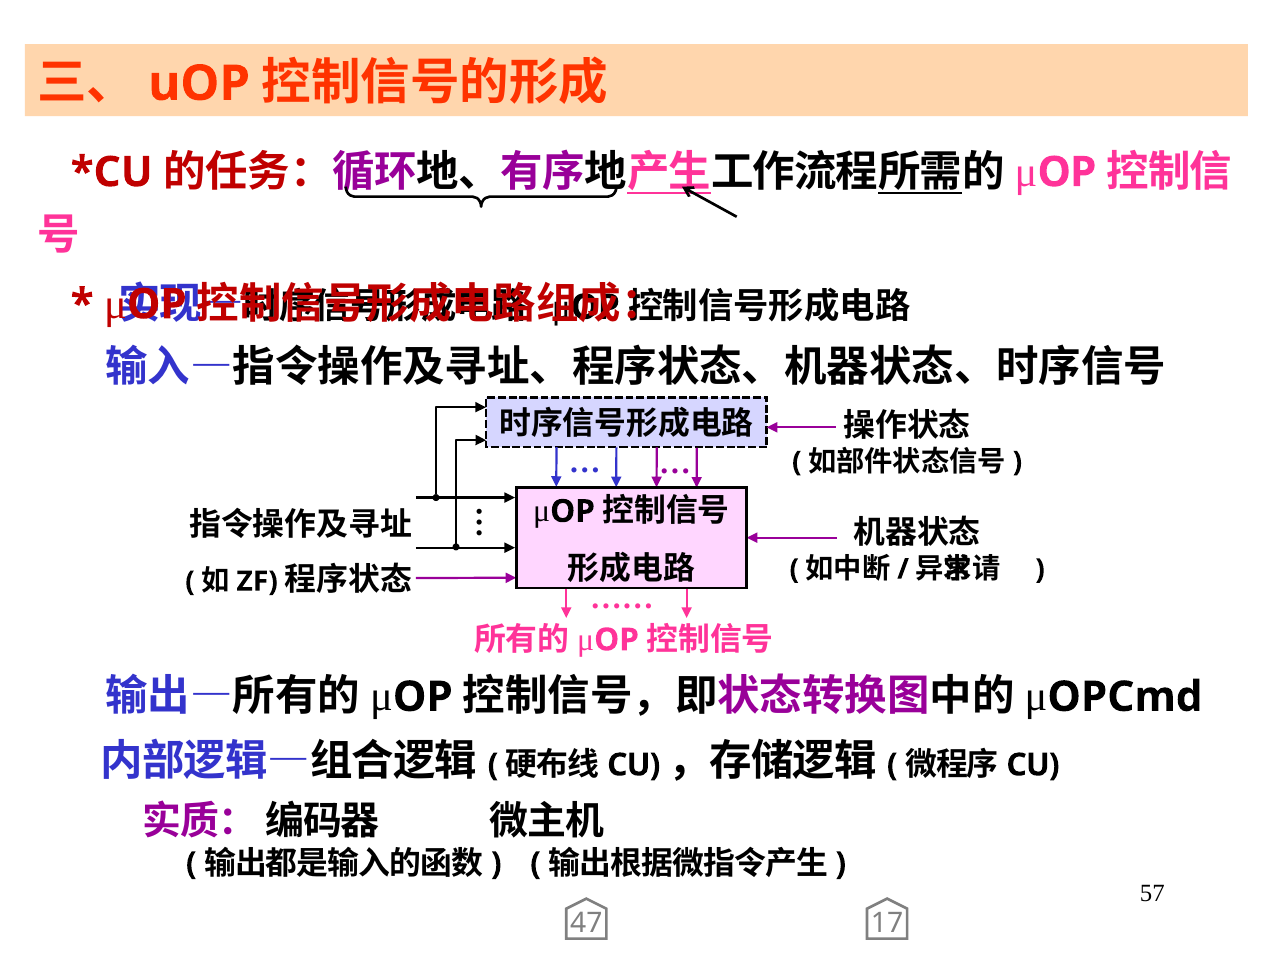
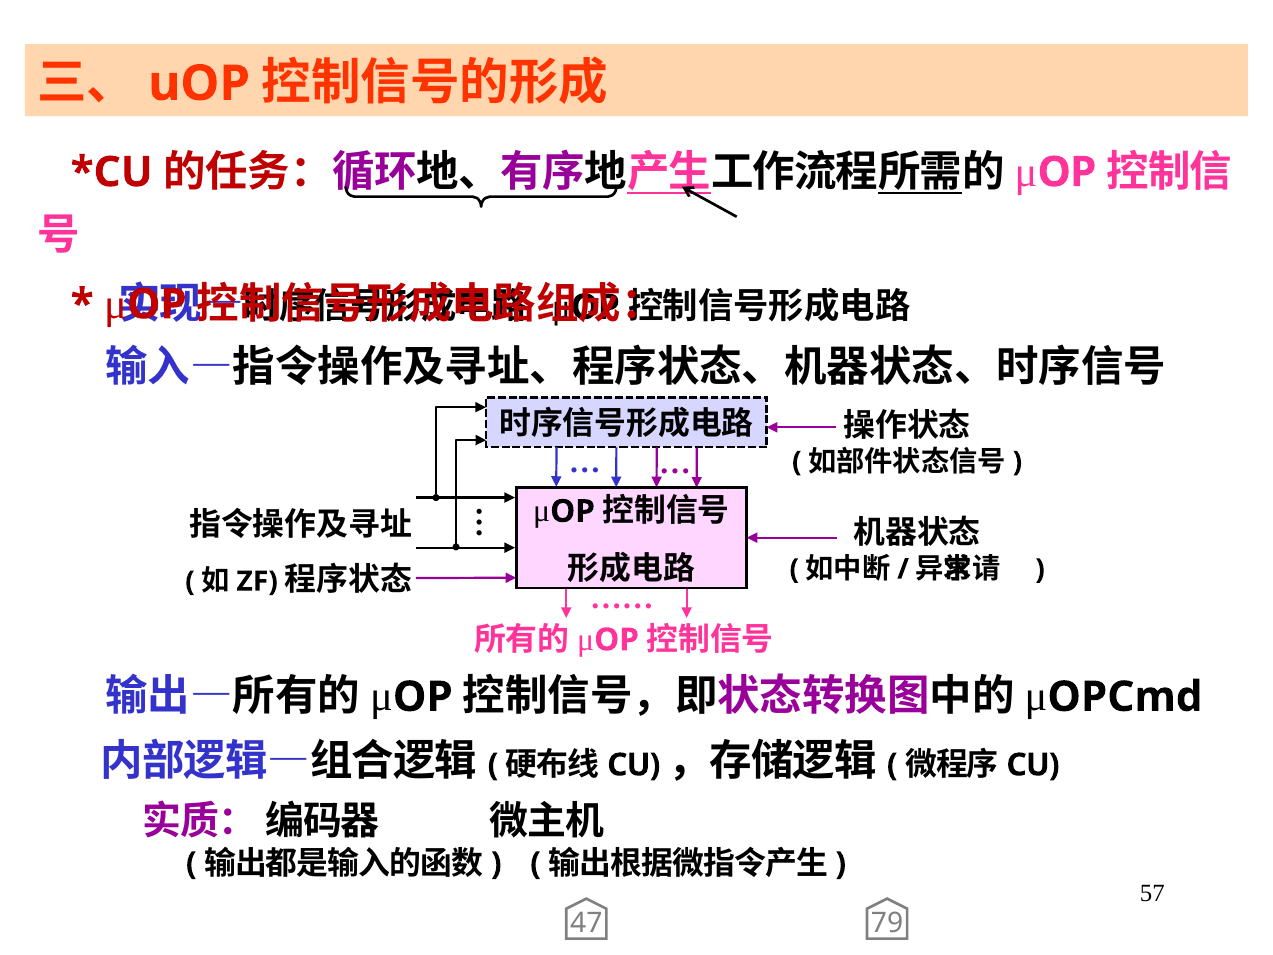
17: 17 -> 79 (887, 923)
